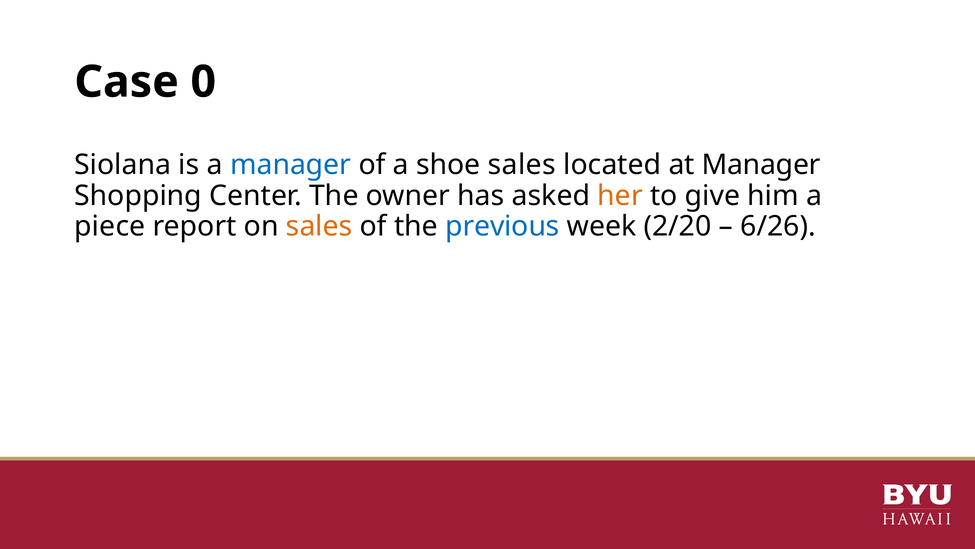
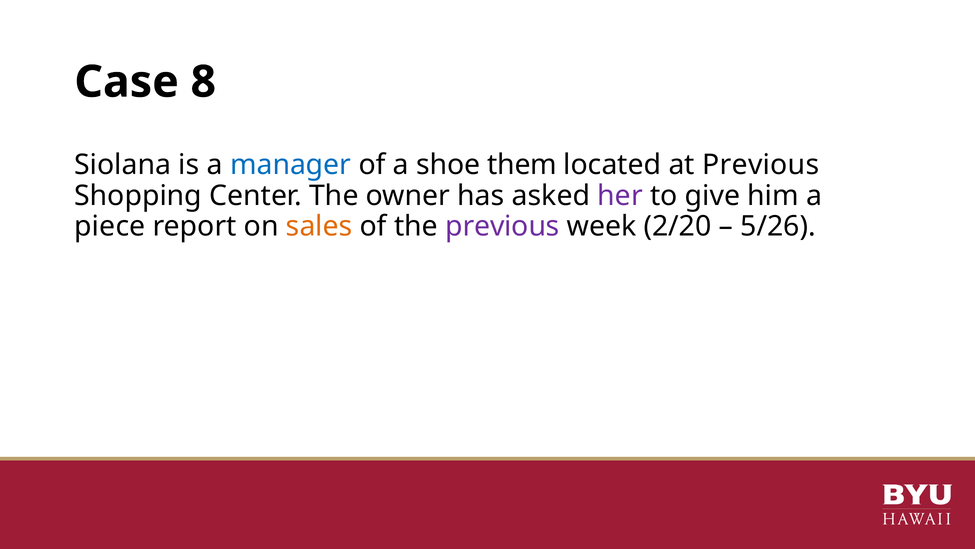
0: 0 -> 8 (203, 82)
shoe sales: sales -> them (522, 165)
at Manager: Manager -> Previous (761, 165)
her colour: orange -> purple (620, 196)
previous colour: blue -> purple (502, 226)
6/26: 6/26 -> 5/26 (778, 226)
